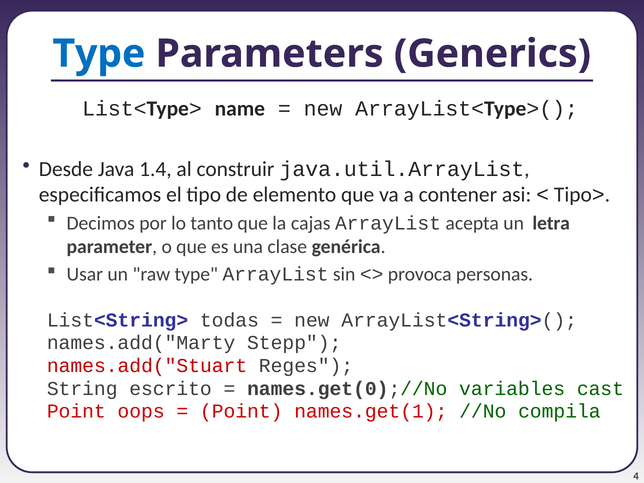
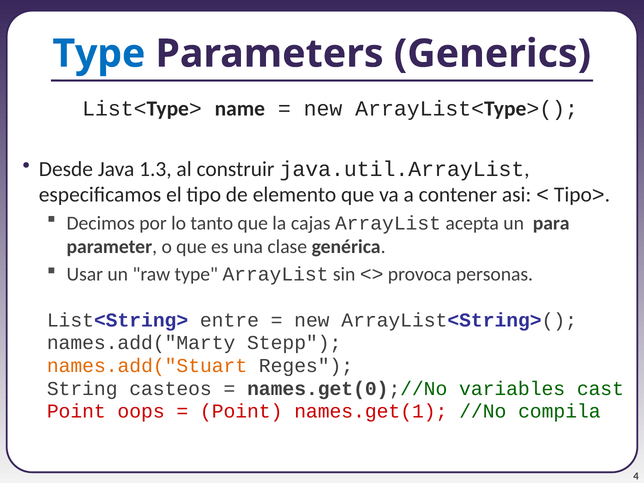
1.4: 1.4 -> 1.3 (155, 169)
letra: letra -> para (551, 223)
todas: todas -> entre (229, 320)
names.add("Stuart colour: red -> orange (147, 366)
escrito: escrito -> casteos (171, 389)
